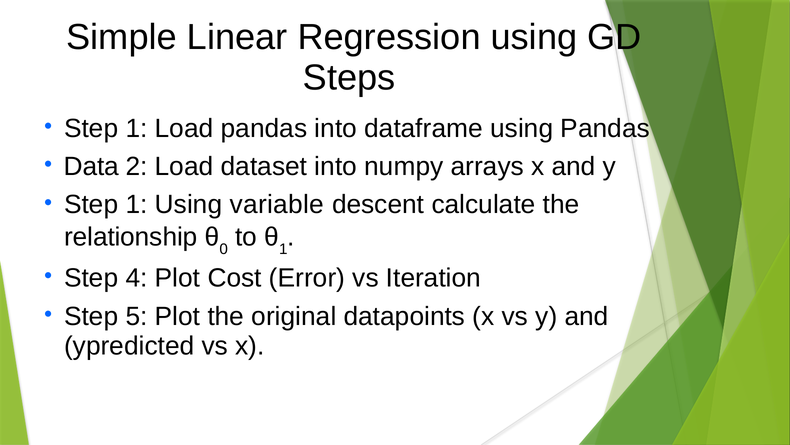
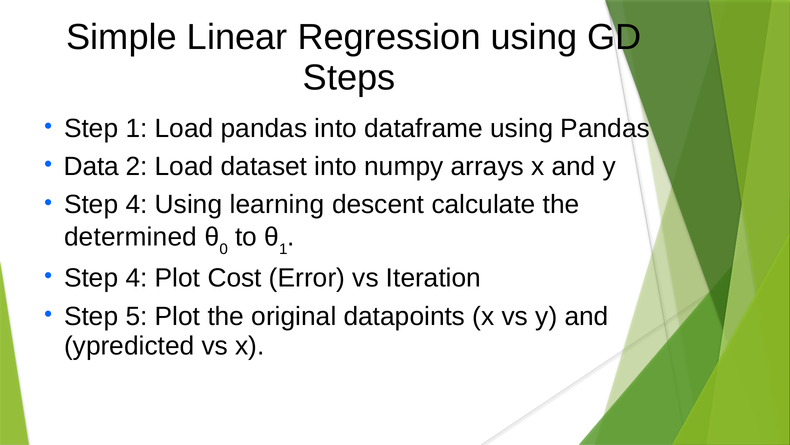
1: 1 -> 4 (137, 204)
variable: variable -> learning (277, 204)
relationship: relationship -> determined (131, 237)
